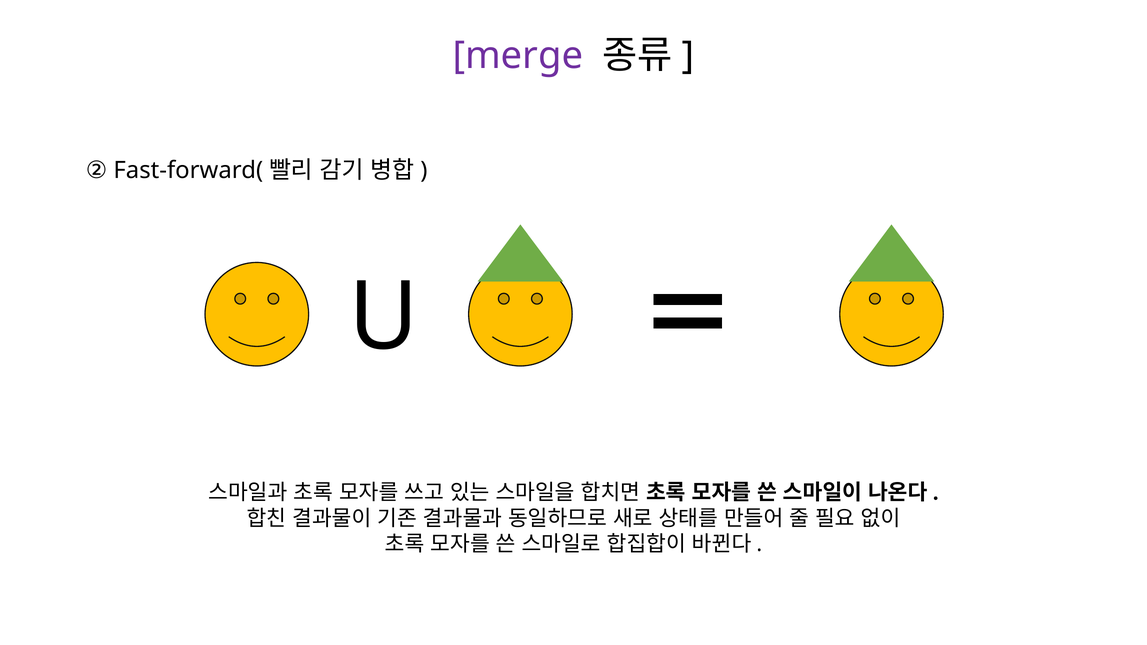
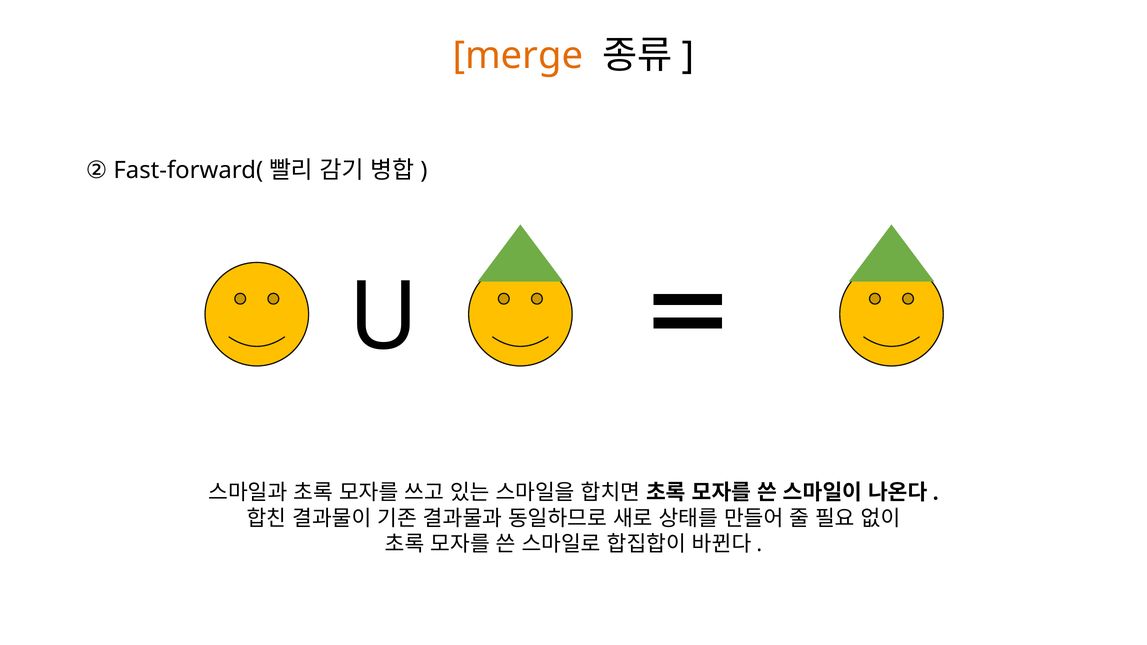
merge colour: purple -> orange (518, 56)
